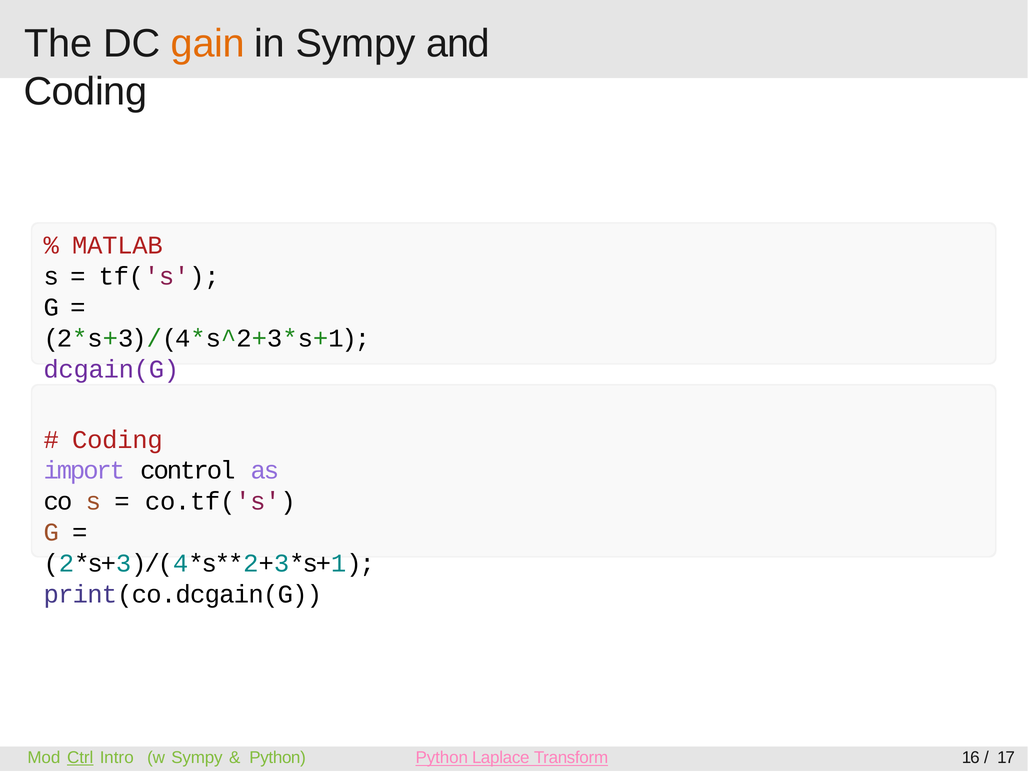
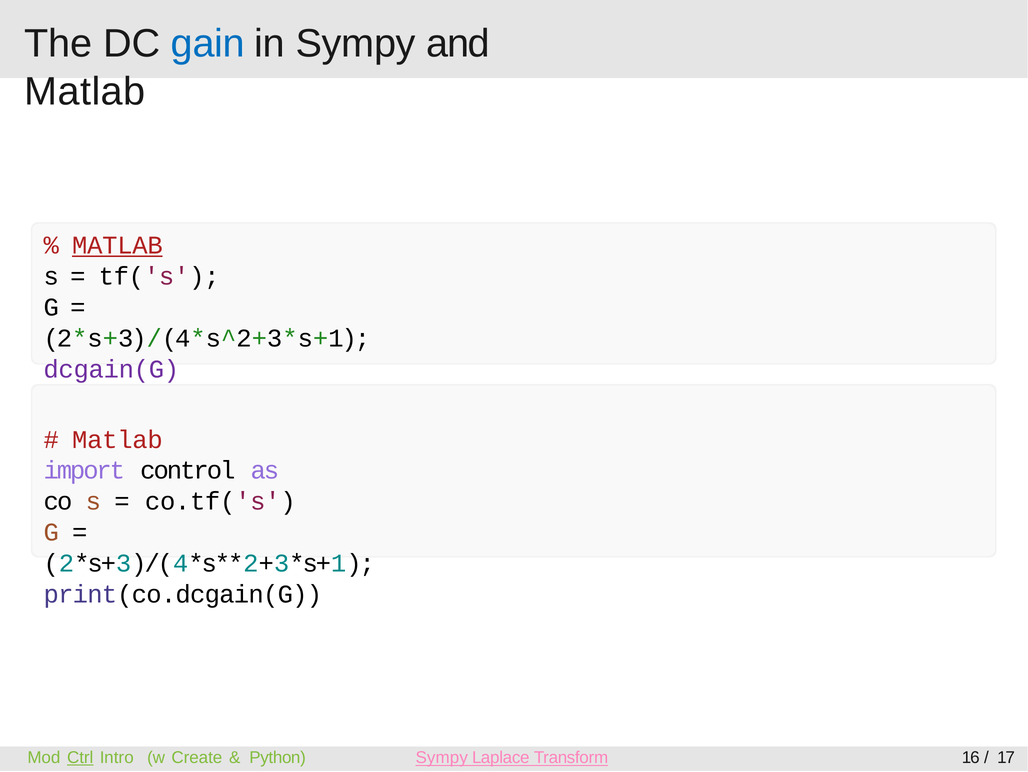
gain colour: orange -> blue (208, 44)
Coding: Coding -> Matlab (85, 91)
MATLAB underline: none -> present (117, 245)
Coding: Coding -> Matlab (117, 439)
w Sympy: Sympy -> Create (197, 758)
Python Python: Python -> Sympy (442, 758)
